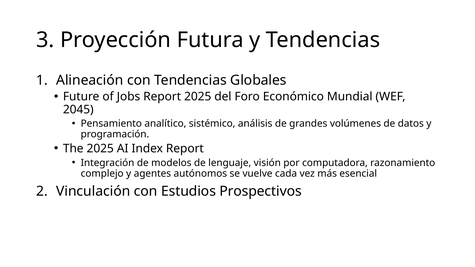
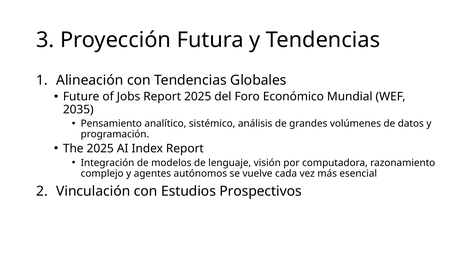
2045: 2045 -> 2035 (78, 110)
